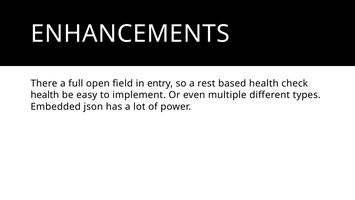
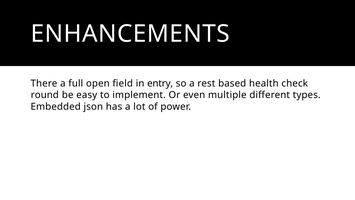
health: health -> round (45, 95)
